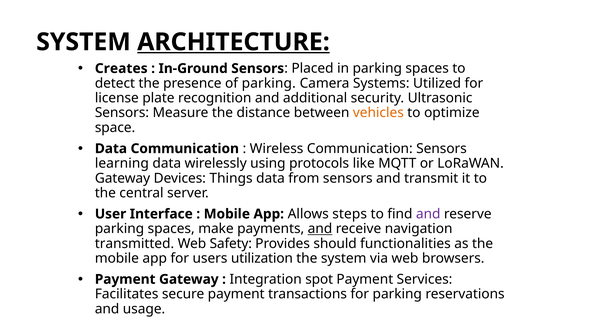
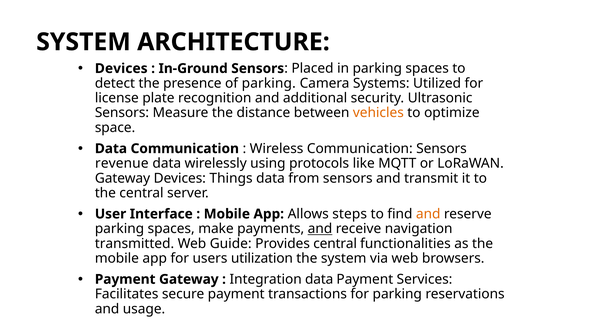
ARCHITECTURE underline: present -> none (233, 42)
Creates: Creates -> Devices (121, 68)
learning: learning -> revenue (122, 163)
and colour: purple -> orange (428, 214)
Safety: Safety -> Guide (231, 243)
Provides should: should -> central (335, 243)
Integration spot: spot -> data (319, 279)
